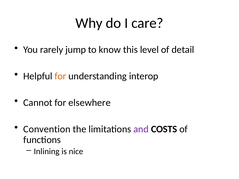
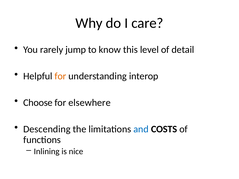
Cannot: Cannot -> Choose (38, 103)
Convention: Convention -> Descending (47, 129)
and colour: purple -> blue (141, 129)
